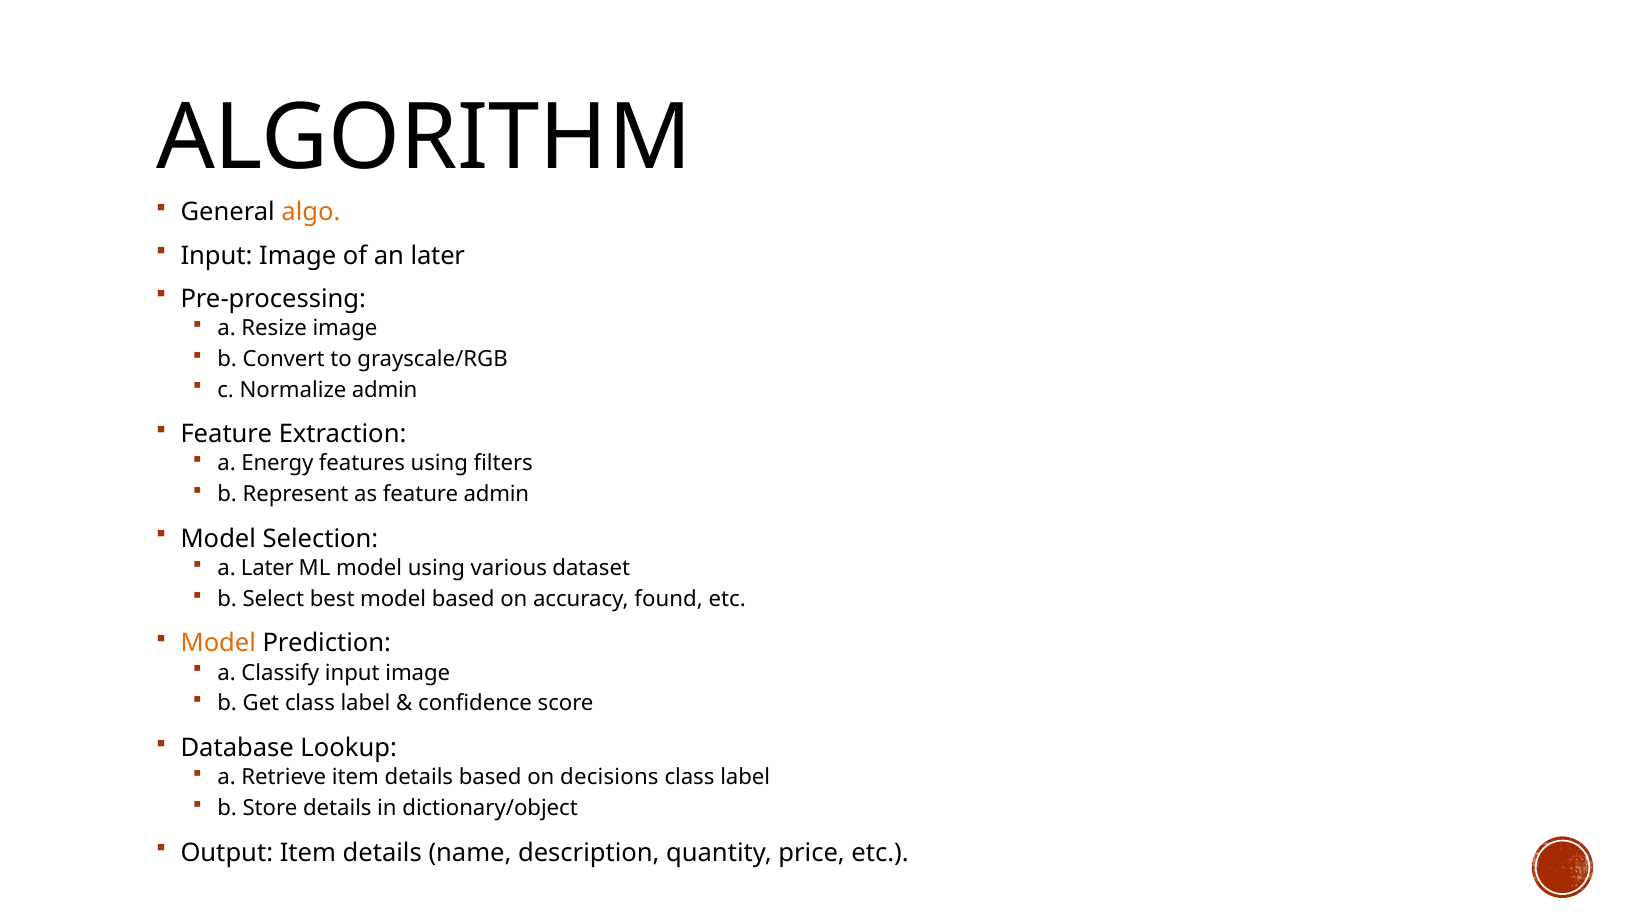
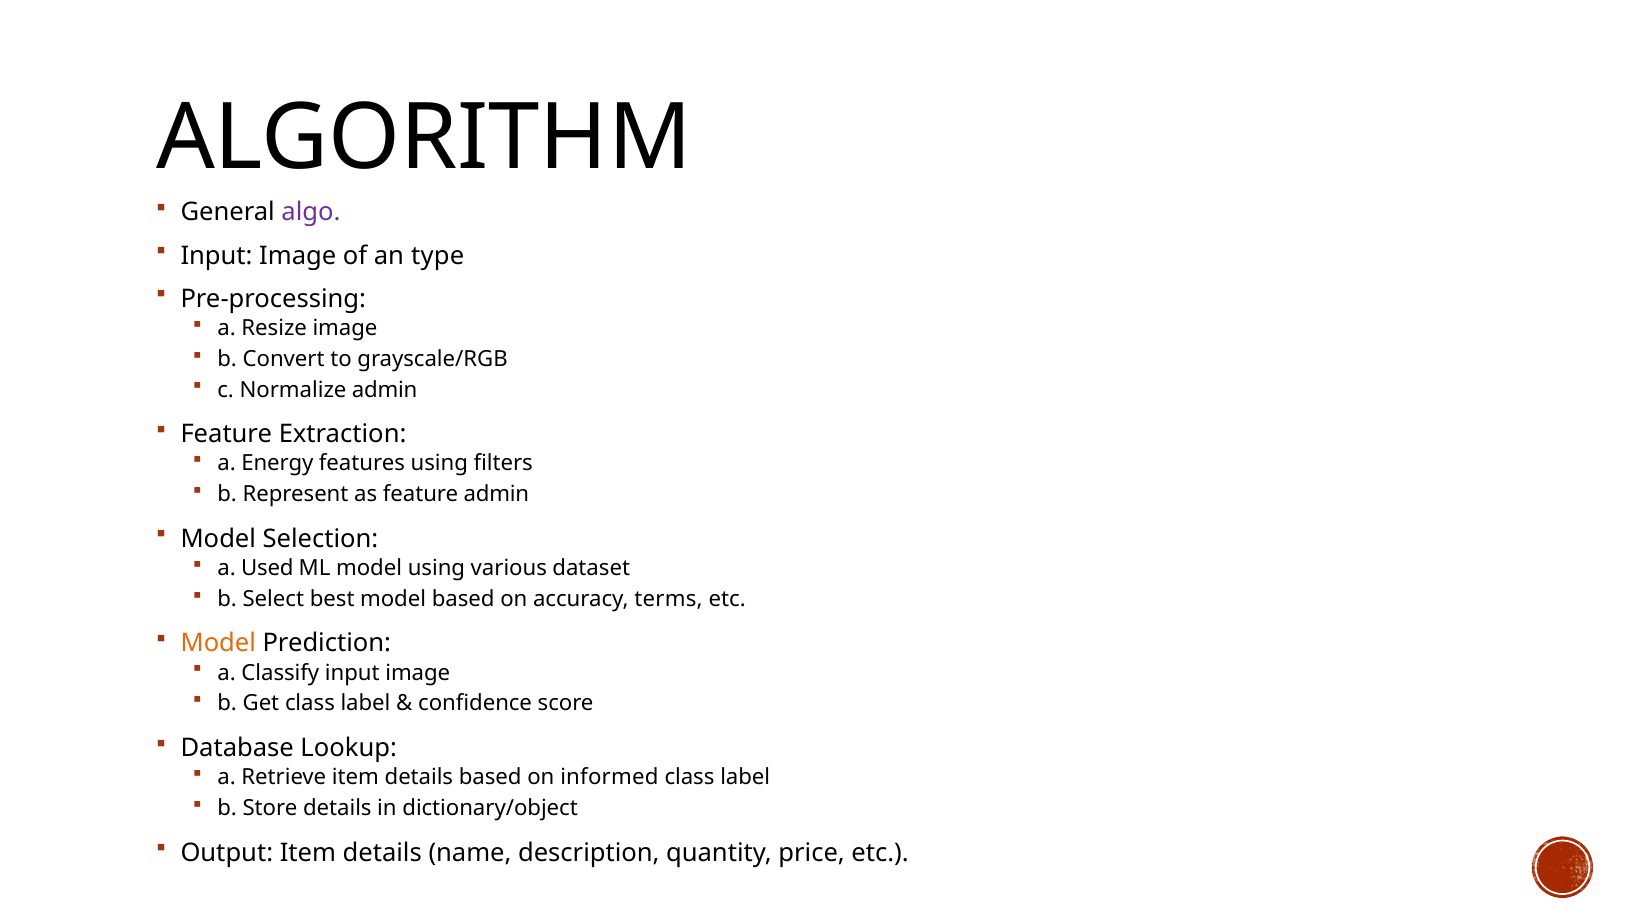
algo colour: orange -> purple (311, 212)
an later: later -> type (438, 256)
a Later: Later -> Used (267, 568)
found: found -> terms (668, 599)
decisions: decisions -> informed (609, 778)
